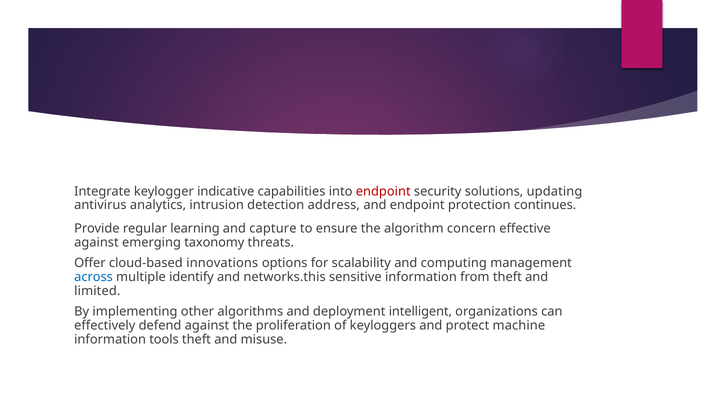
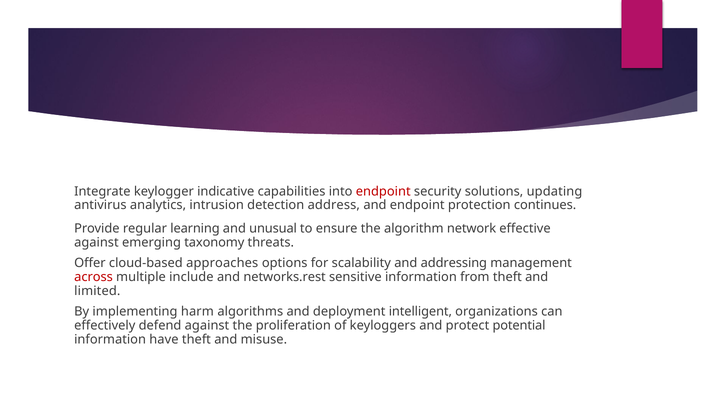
capture: capture -> unusual (273, 229)
concern: concern -> network (472, 229)
innovations: innovations -> approaches (222, 263)
computing: computing -> addressing (454, 263)
across colour: blue -> red (94, 277)
identify: identify -> include (191, 277)
networks.this: networks.this -> networks.rest (285, 277)
other: other -> harm (197, 312)
machine: machine -> potential (519, 326)
tools: tools -> have (164, 340)
